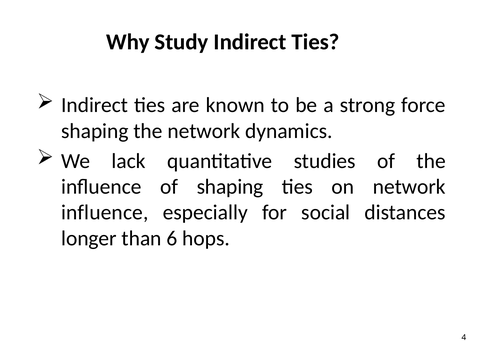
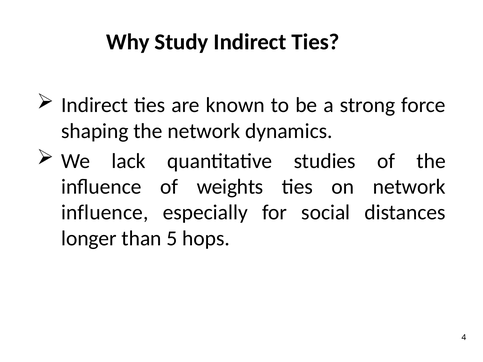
of shaping: shaping -> weights (230, 187)
6: 6 -> 5 (172, 238)
